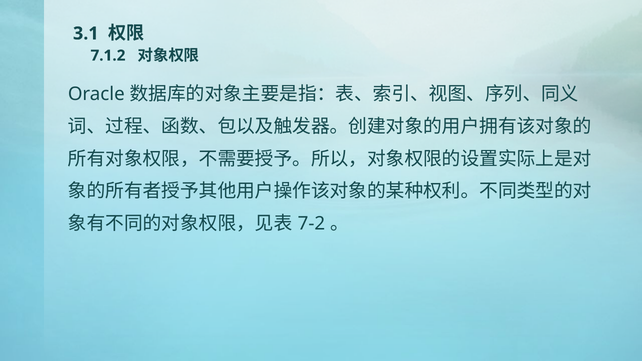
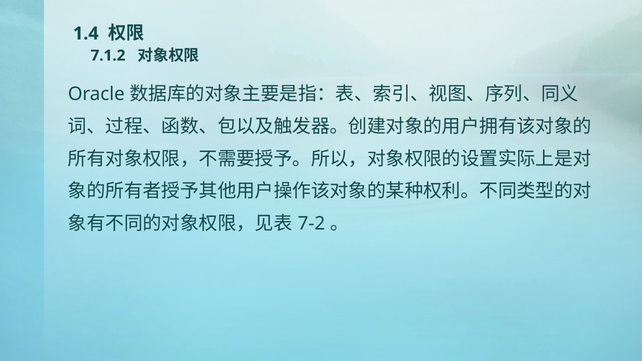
3.1: 3.1 -> 1.4 (86, 33)
